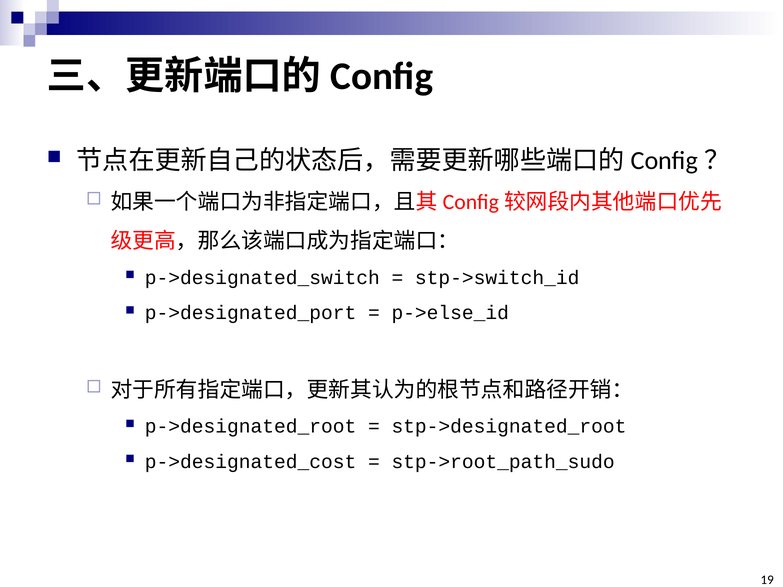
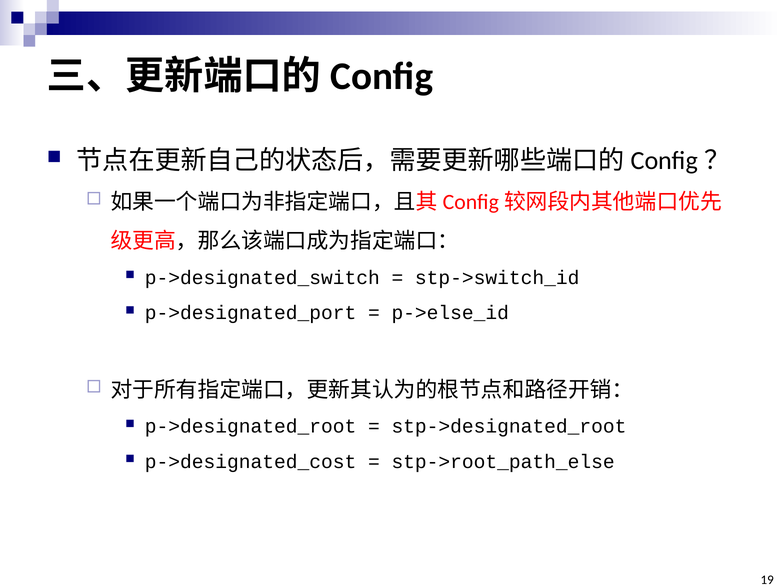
stp->root_path_sudo: stp->root_path_sudo -> stp->root_path_else (503, 462)
